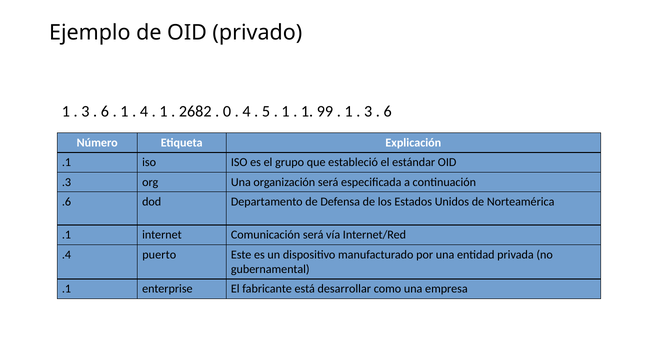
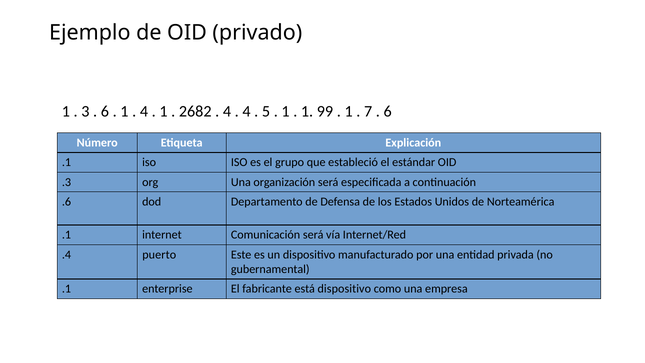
0: 0 -> 4 (227, 111)
3: 3 -> 7 (368, 111)
está desarrollar: desarrollar -> dispositivo (344, 289)
